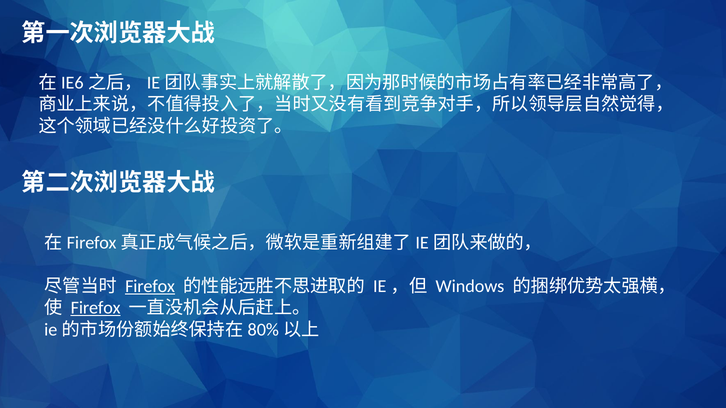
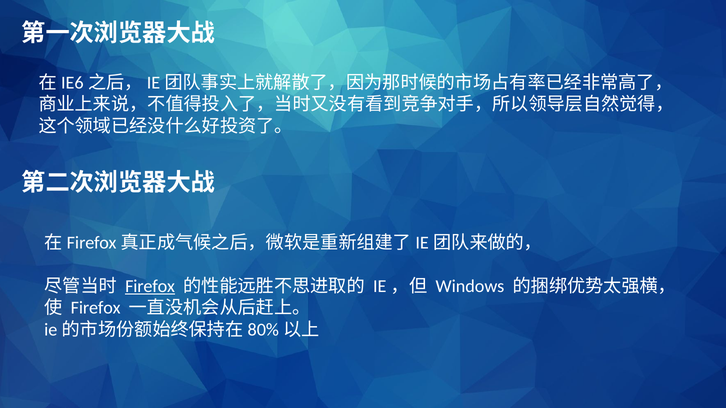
Firefox underline: present -> none (96, 308)
